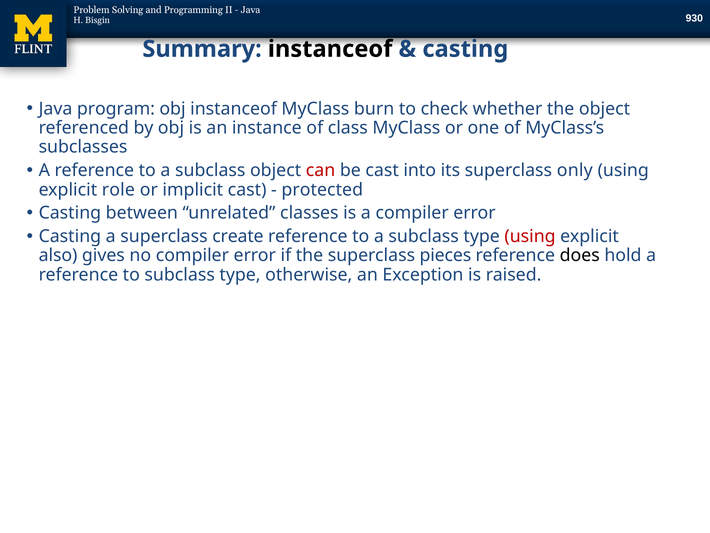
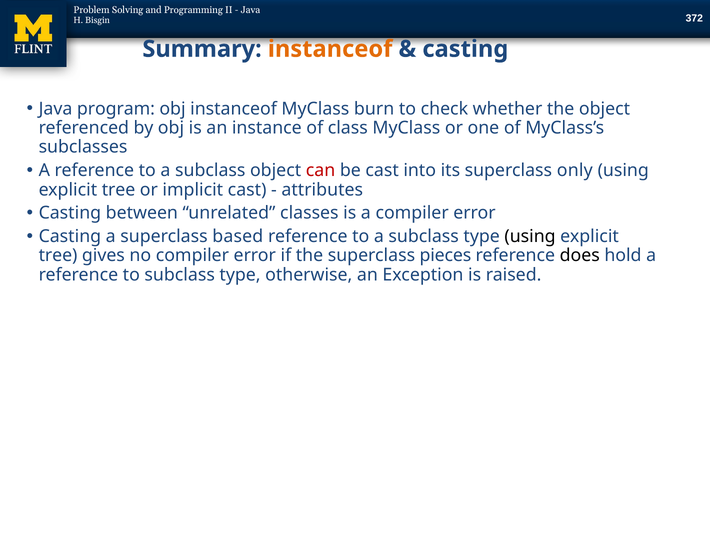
930: 930 -> 372 (694, 18)
instanceof colour: black -> orange (330, 49)
role: role -> tree (119, 189)
protected: protected -> attributes (322, 189)
create: create -> based (238, 236)
using colour: red -> black (530, 236)
also: also -> tree (58, 255)
